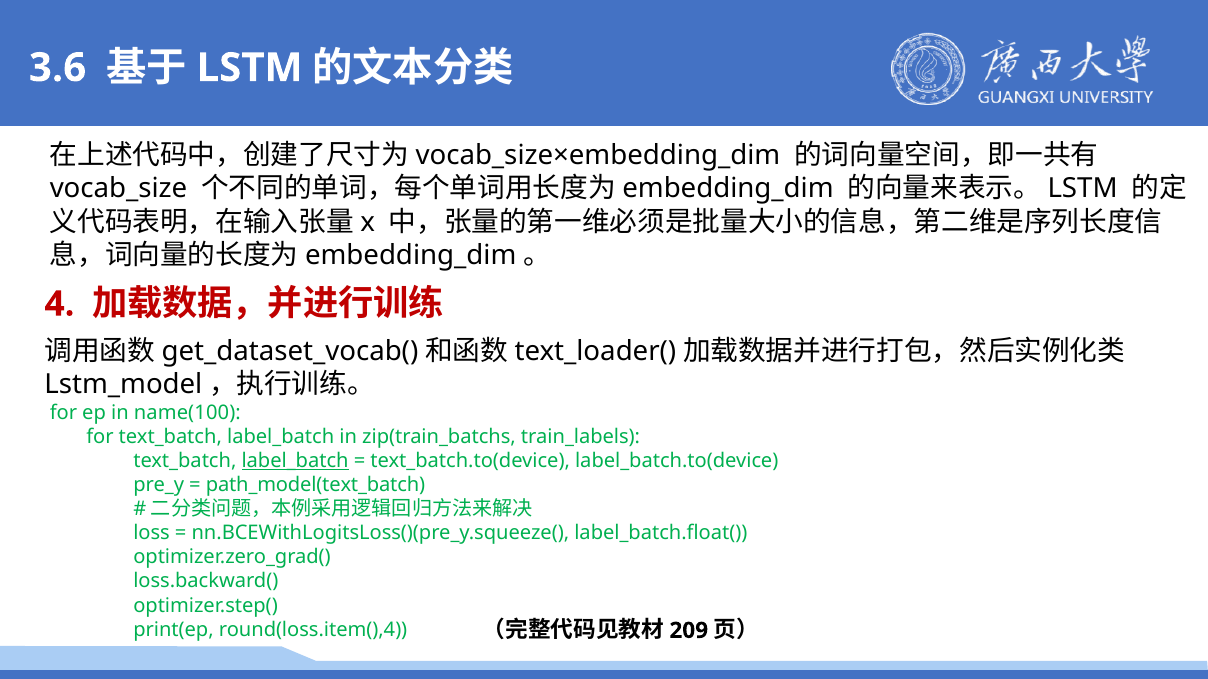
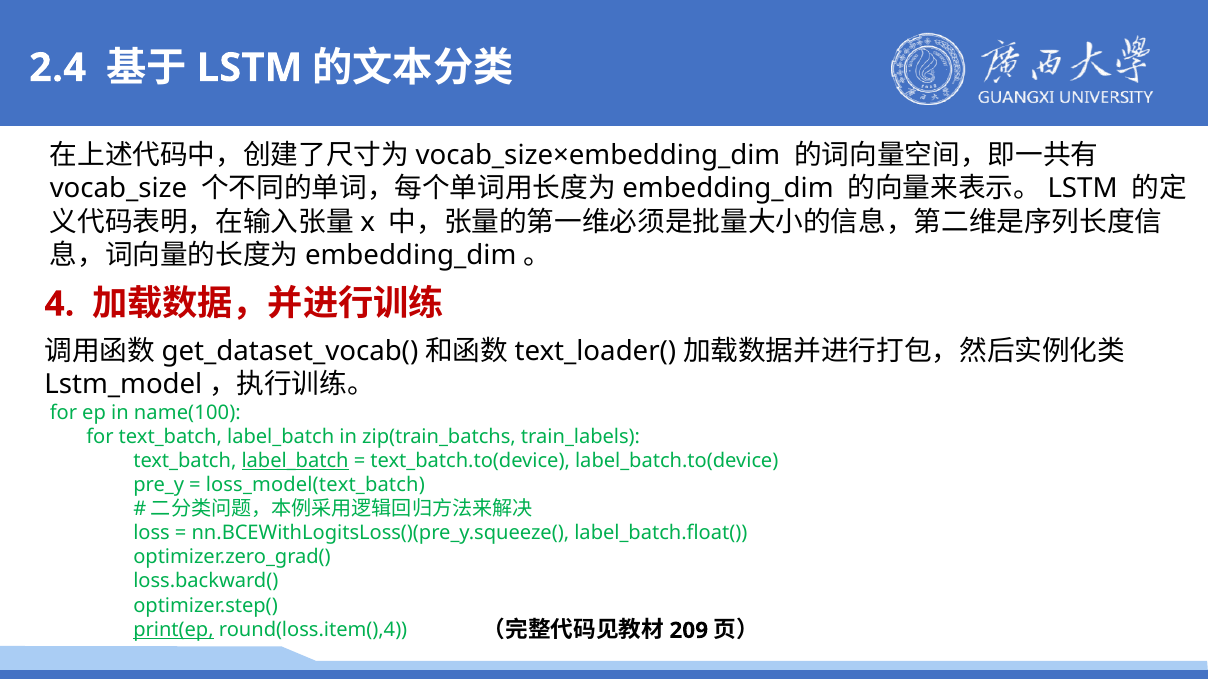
3.6: 3.6 -> 2.4 (58, 68)
path_model(text_batch: path_model(text_batch -> loss_model(text_batch (315, 485)
print(ep underline: none -> present (173, 630)
